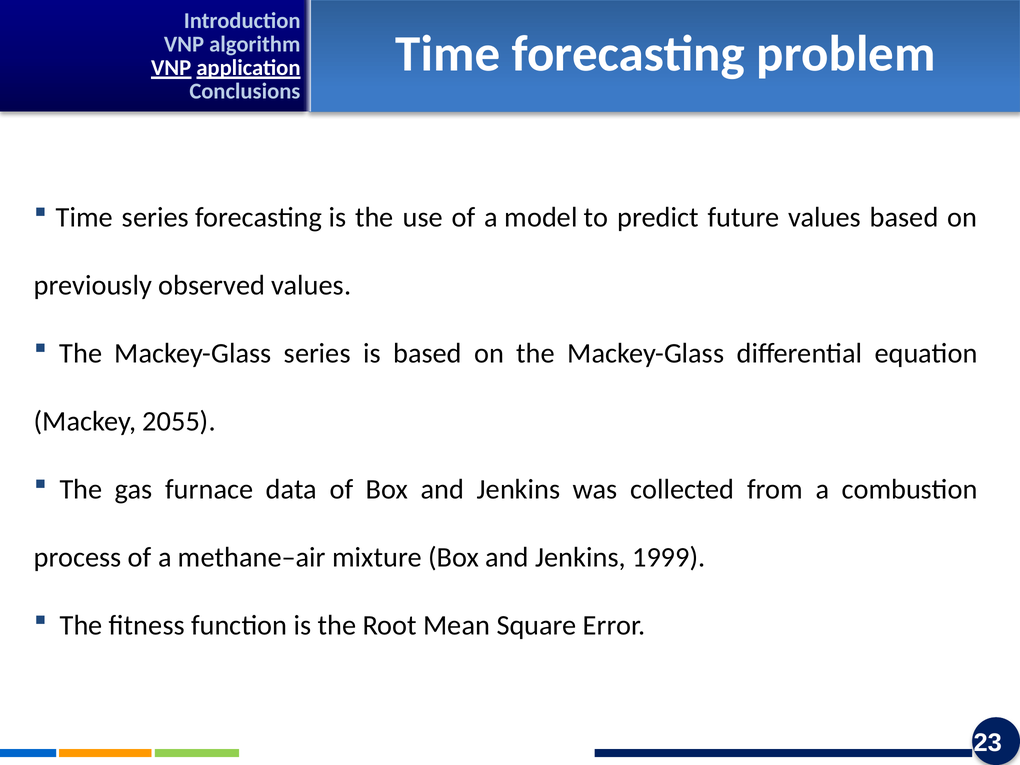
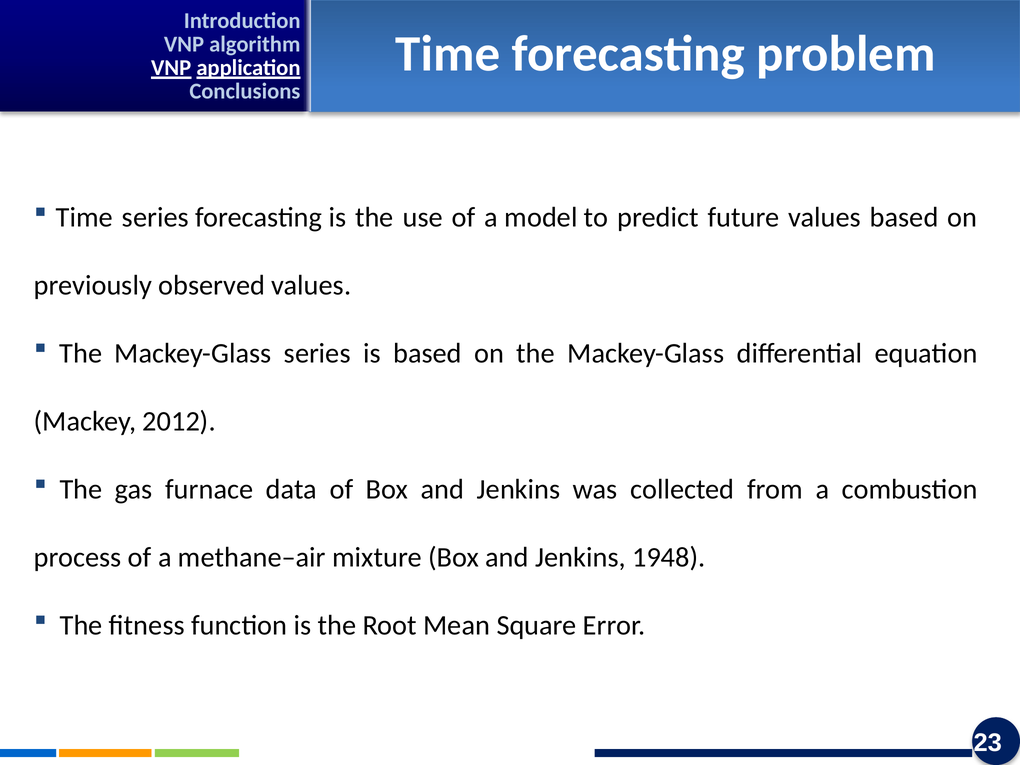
2055: 2055 -> 2012 (179, 421)
1999: 1999 -> 1948 (669, 558)
